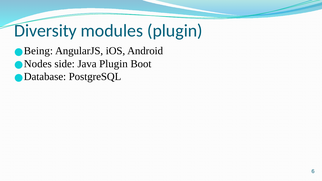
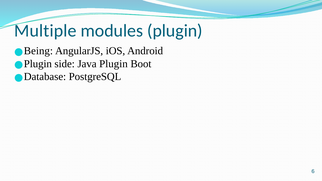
Diversity: Diversity -> Multiple (45, 31)
Nodes: Nodes -> Plugin (38, 64)
